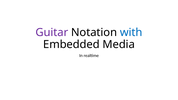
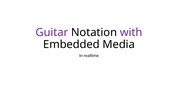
with colour: blue -> purple (131, 32)
